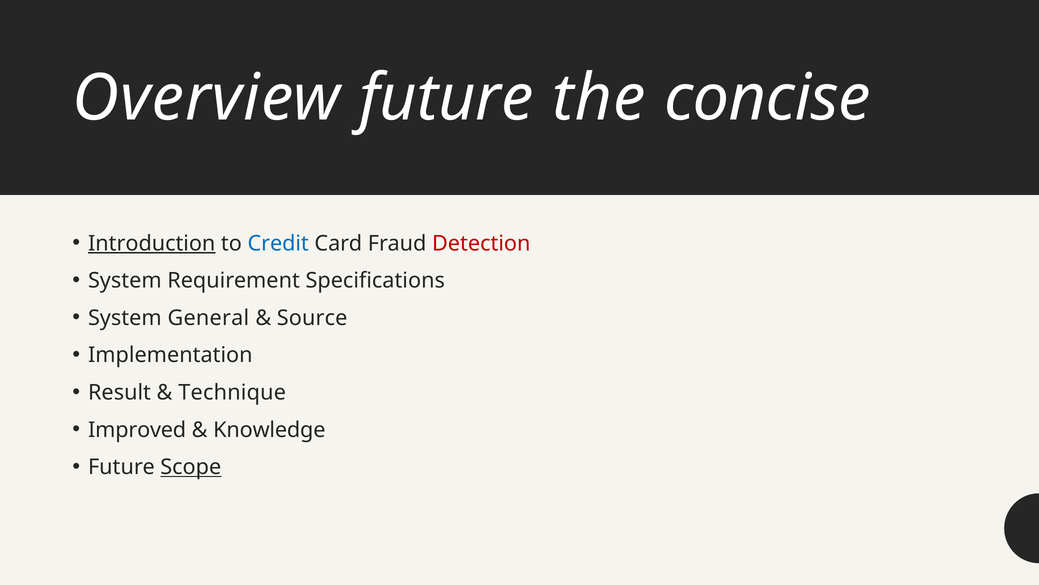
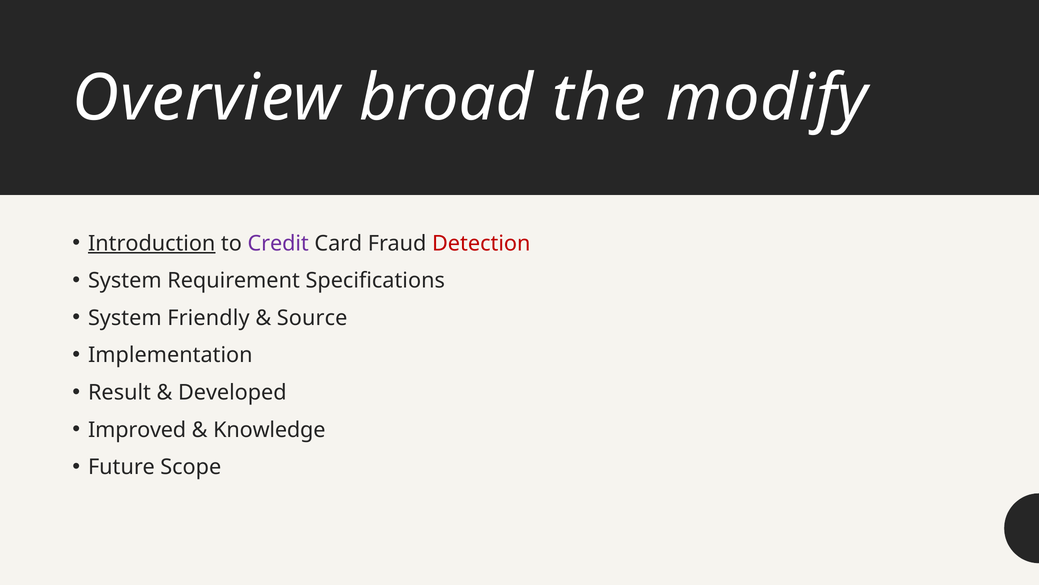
Overview future: future -> broad (446, 98)
concise: concise -> modify (767, 98)
Credit colour: blue -> purple (278, 243)
General: General -> Friendly (208, 318)
Technique: Technique -> Developed (232, 392)
Scope underline: present -> none (191, 467)
